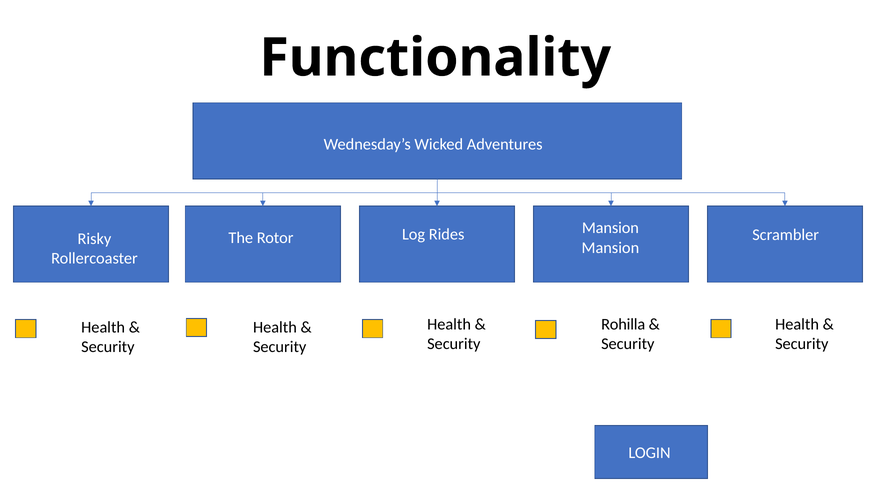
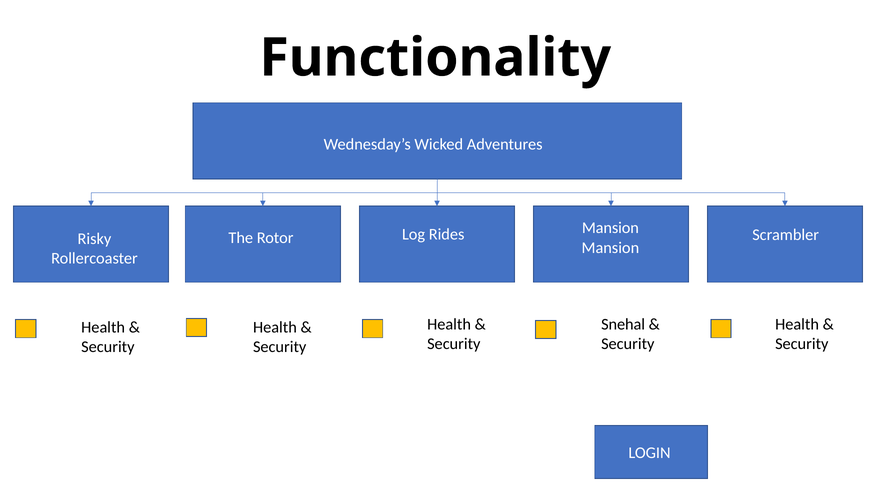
Rohilla: Rohilla -> Snehal (623, 324)
